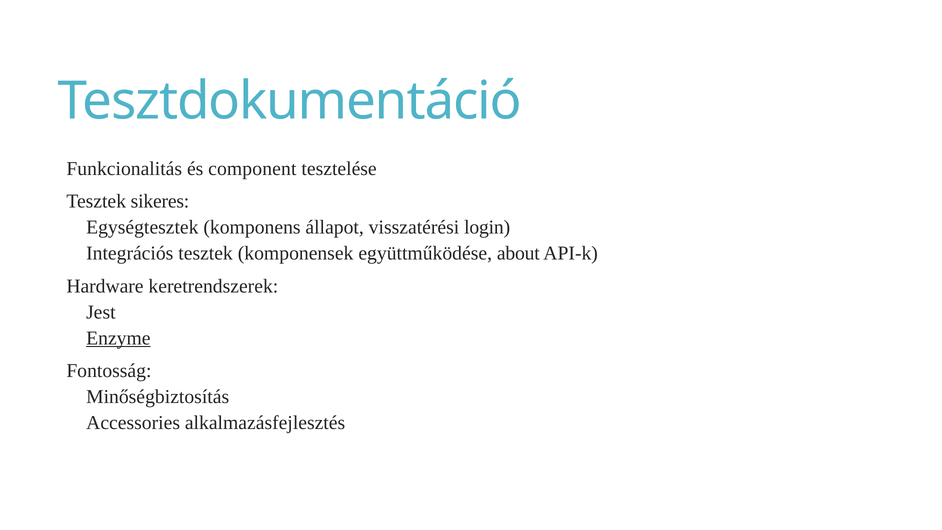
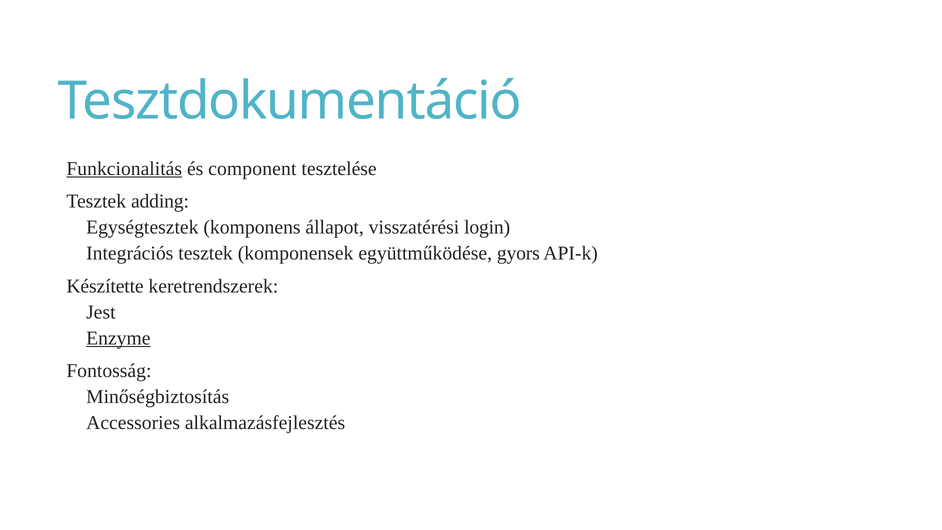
Funkcionalitás underline: none -> present (124, 169)
sikeres: sikeres -> adding (160, 201)
about: about -> gyors (518, 253)
Hardware: Hardware -> Készítette (105, 286)
